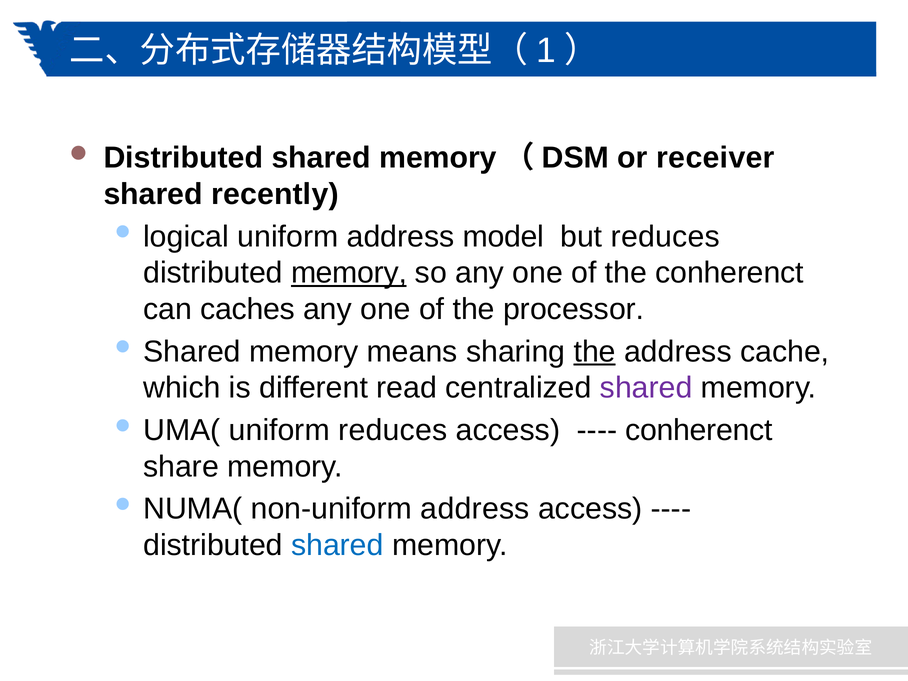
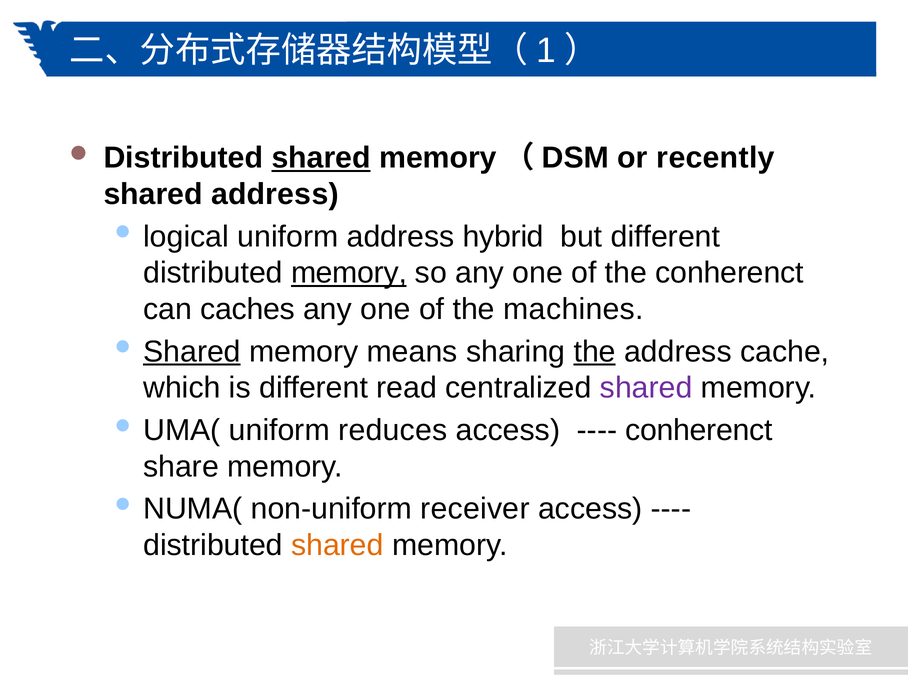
shared underline: none -> present (321, 158)
receiver: receiver -> recently (716, 158)
shared recently: recently -> address (275, 194)
model: model -> hybrid (503, 237)
but reduces: reduces -> different (665, 237)
processor: processor -> machines (574, 309)
Shared underline: none -> present (192, 352)
non-uniform address: address -> receiver (475, 509)
shared colour: blue -> orange (337, 545)
